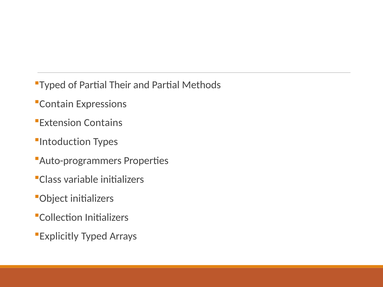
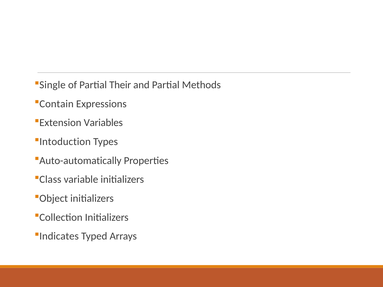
Typed: Typed -> Single (52, 85)
Contains: Contains -> Variables (103, 123)
Auto-programmers: Auto-programmers -> Auto-automatically (80, 161)
Explicitly: Explicitly -> Indicates (59, 236)
